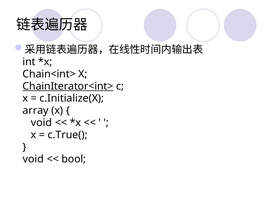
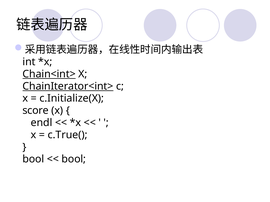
Chain<int> underline: none -> present (49, 74)
array: array -> score (36, 111)
void: void -> endl (42, 123)
void: void -> bool (33, 160)
